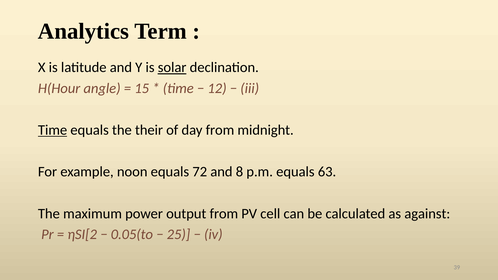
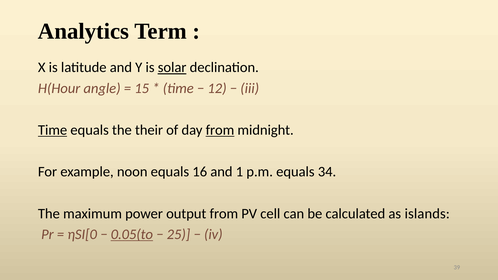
from underline: none -> present (220, 130)
72: 72 -> 16 (200, 172)
8: 8 -> 1 (239, 172)
63: 63 -> 34 (327, 172)
against: against -> islands (427, 214)
ηSI[2: ηSI[2 -> ηSI[0 (82, 235)
0.05(to underline: none -> present (132, 235)
